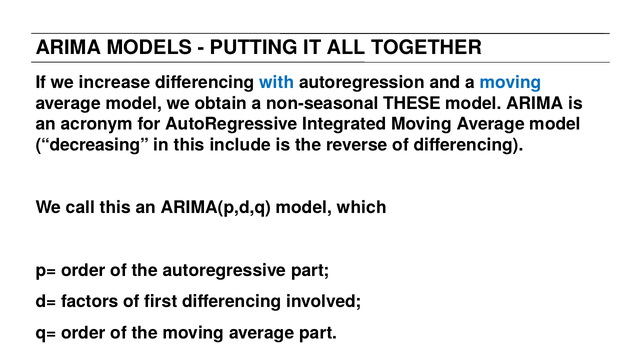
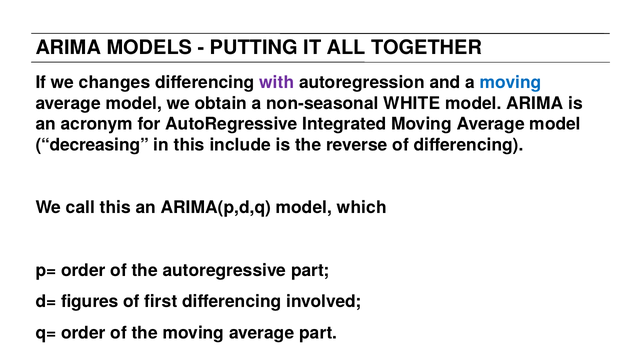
increase: increase -> changes (115, 82)
with colour: blue -> purple (277, 82)
THESE: THESE -> WHITE (412, 103)
factors: factors -> figures (90, 302)
